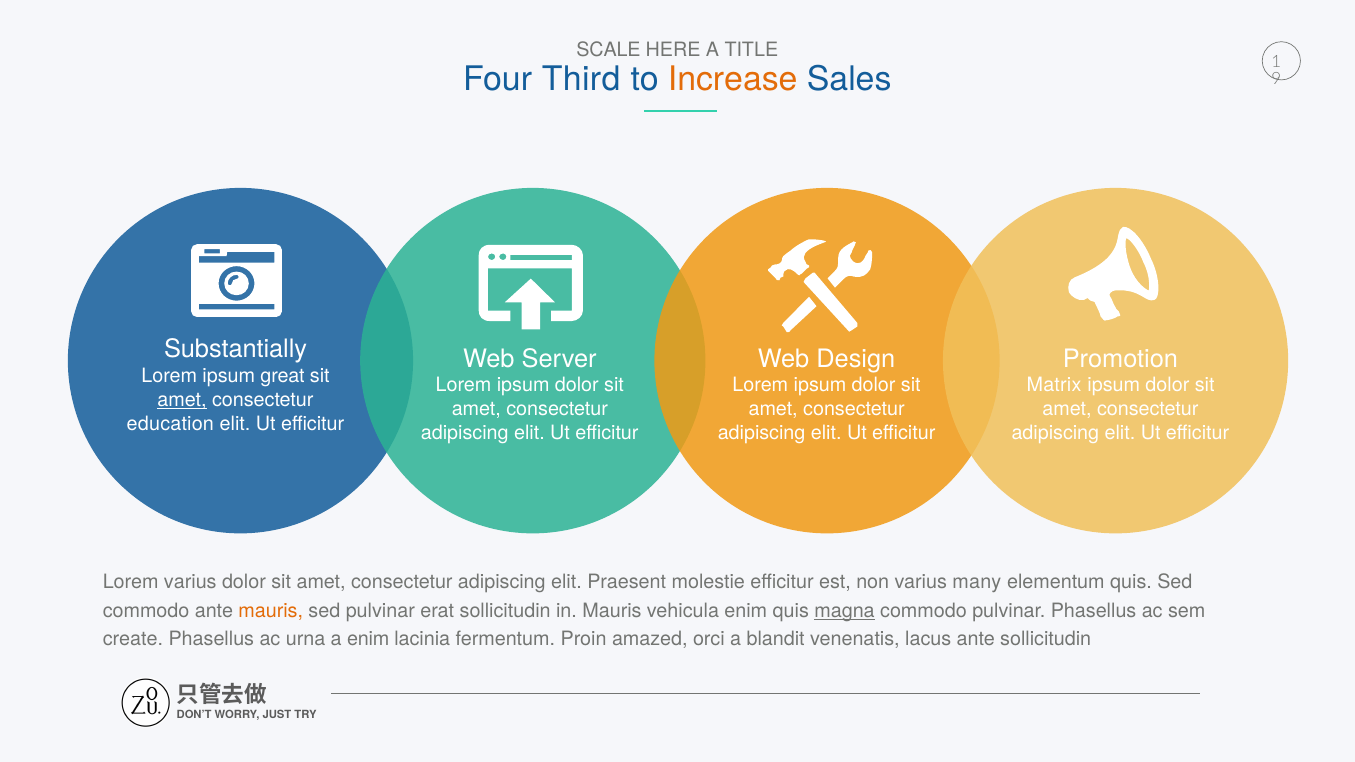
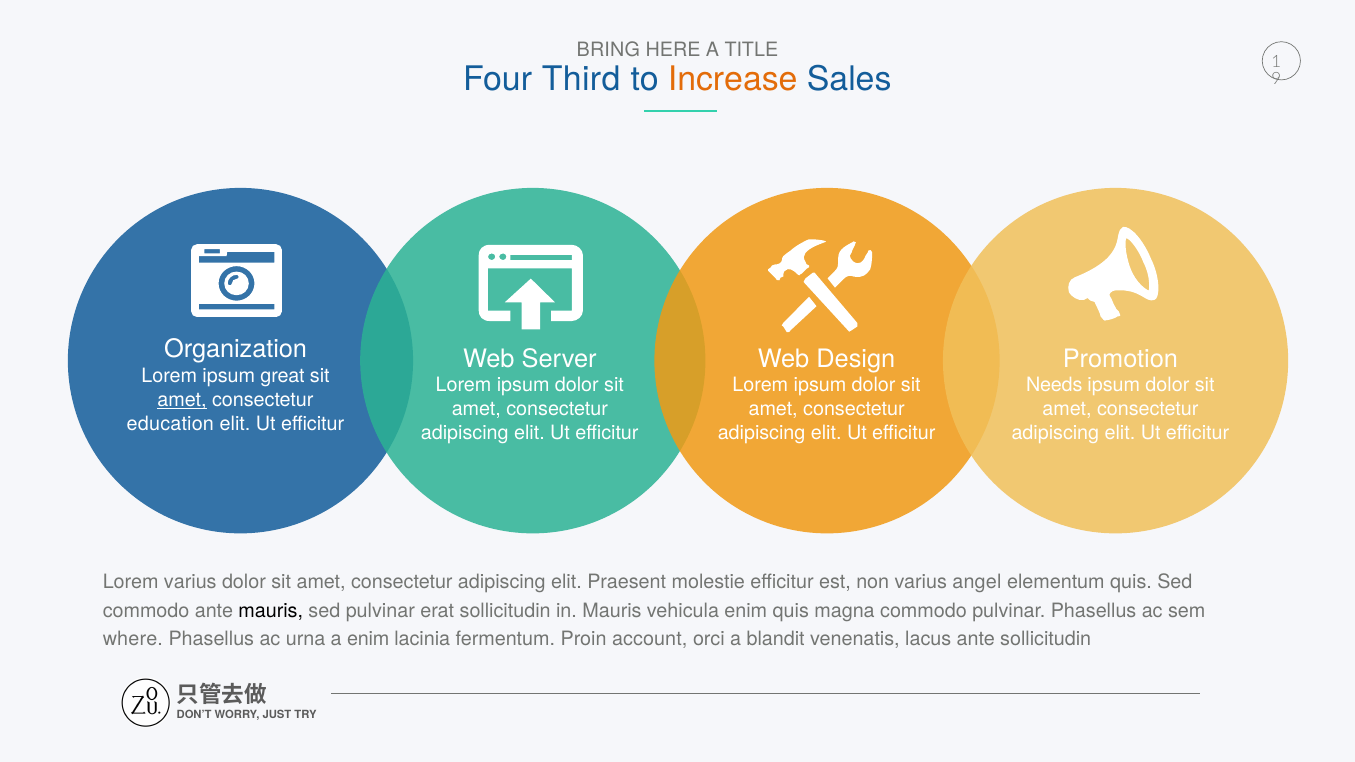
SCALE: SCALE -> BRING (608, 50)
Substantially: Substantially -> Organization (236, 350)
Matrix: Matrix -> Needs (1054, 385)
many: many -> angel (977, 583)
mauris colour: orange -> black (271, 611)
magna underline: present -> none (845, 611)
create: create -> where (133, 639)
amazed: amazed -> account (650, 639)
